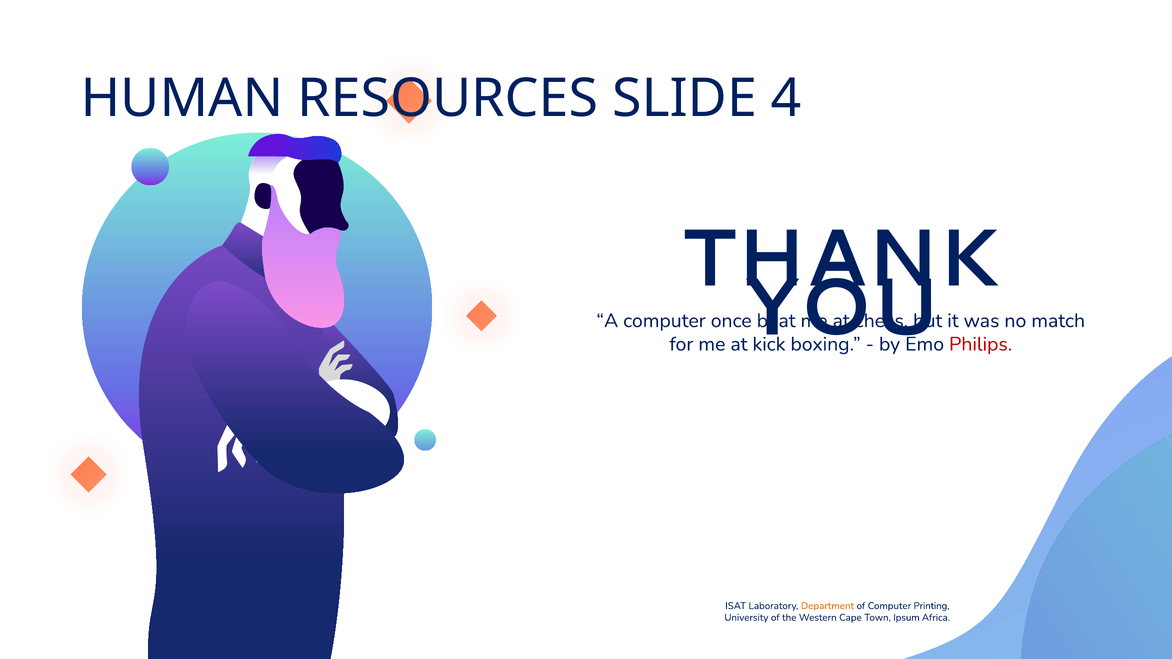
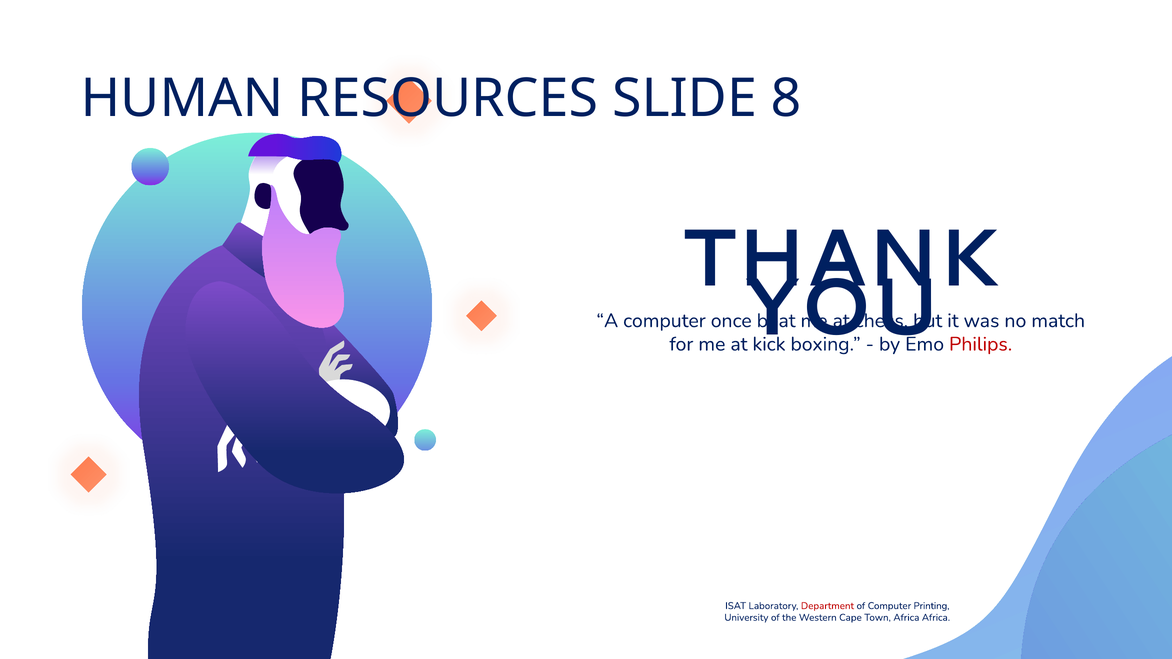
4: 4 -> 8 (786, 98)
Department colour: orange -> red (827, 606)
Town Ipsum: Ipsum -> Africa (906, 618)
